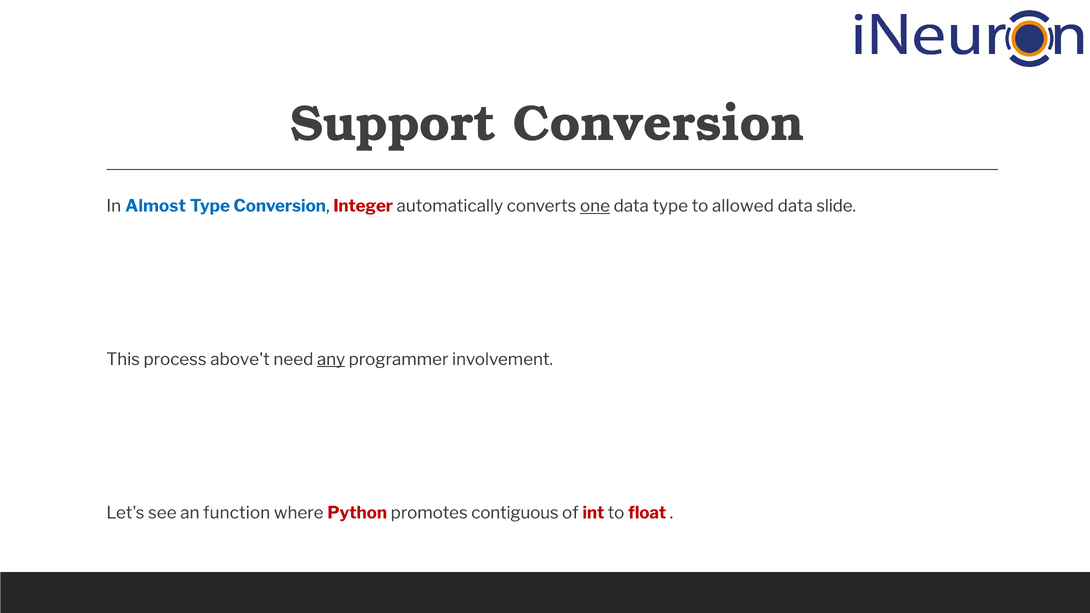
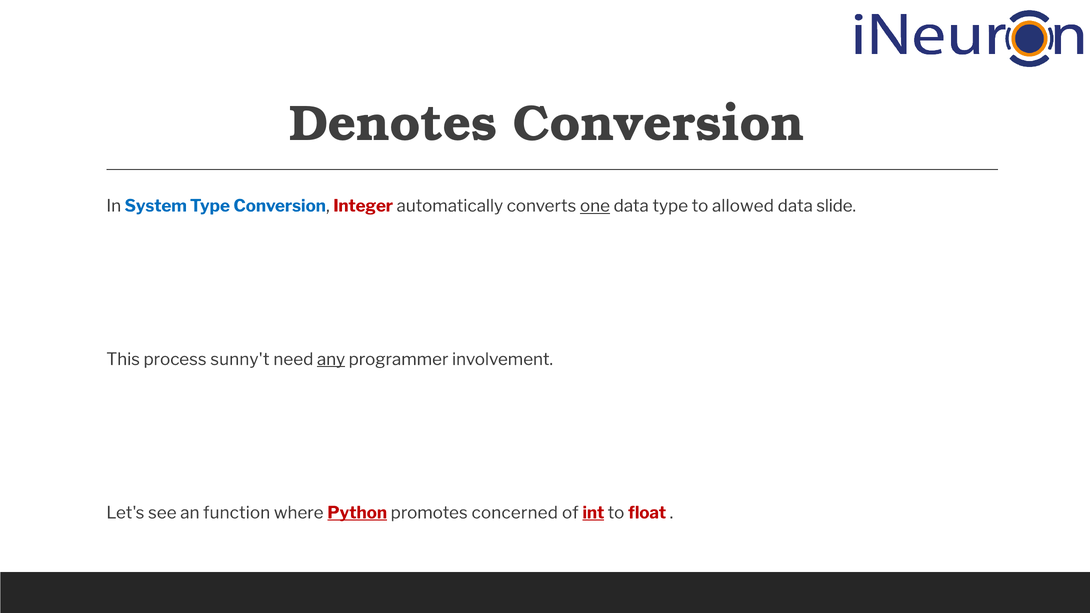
Support: Support -> Denotes (393, 124)
Almost: Almost -> System (156, 206)
above't: above't -> sunny't (240, 359)
Python underline: none -> present (357, 513)
contiguous: contiguous -> concerned (515, 513)
int underline: none -> present (593, 513)
